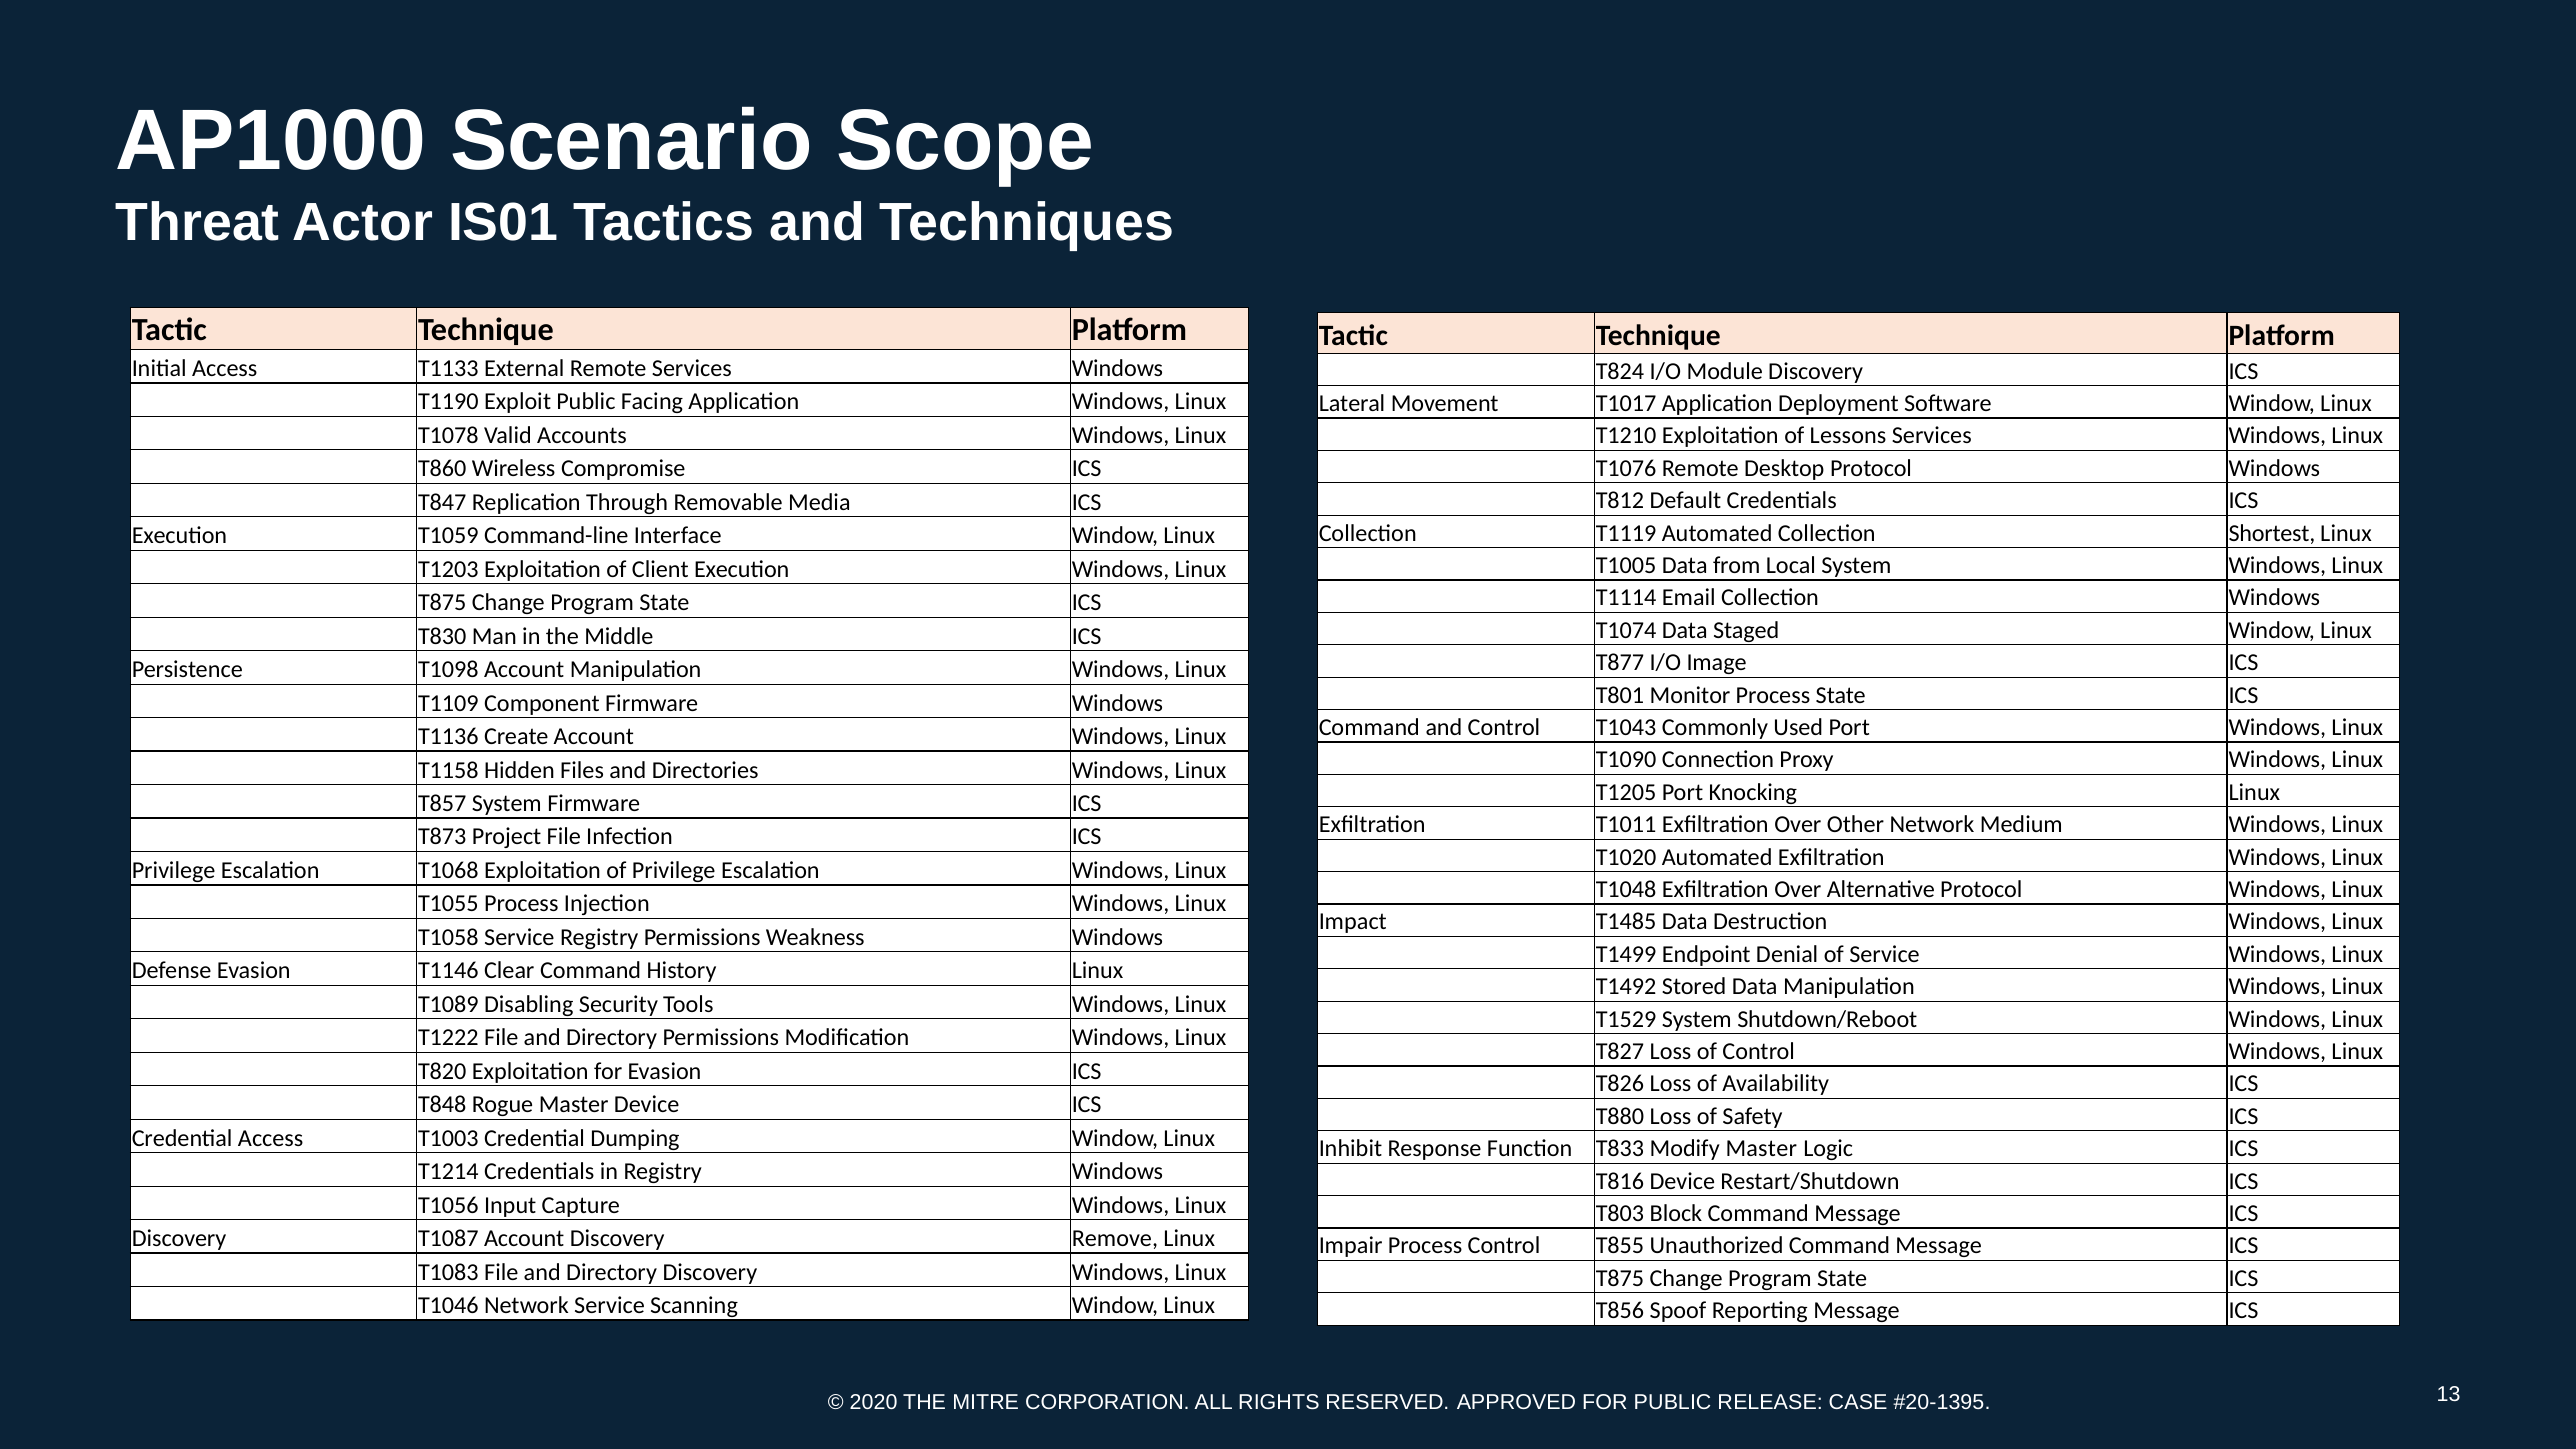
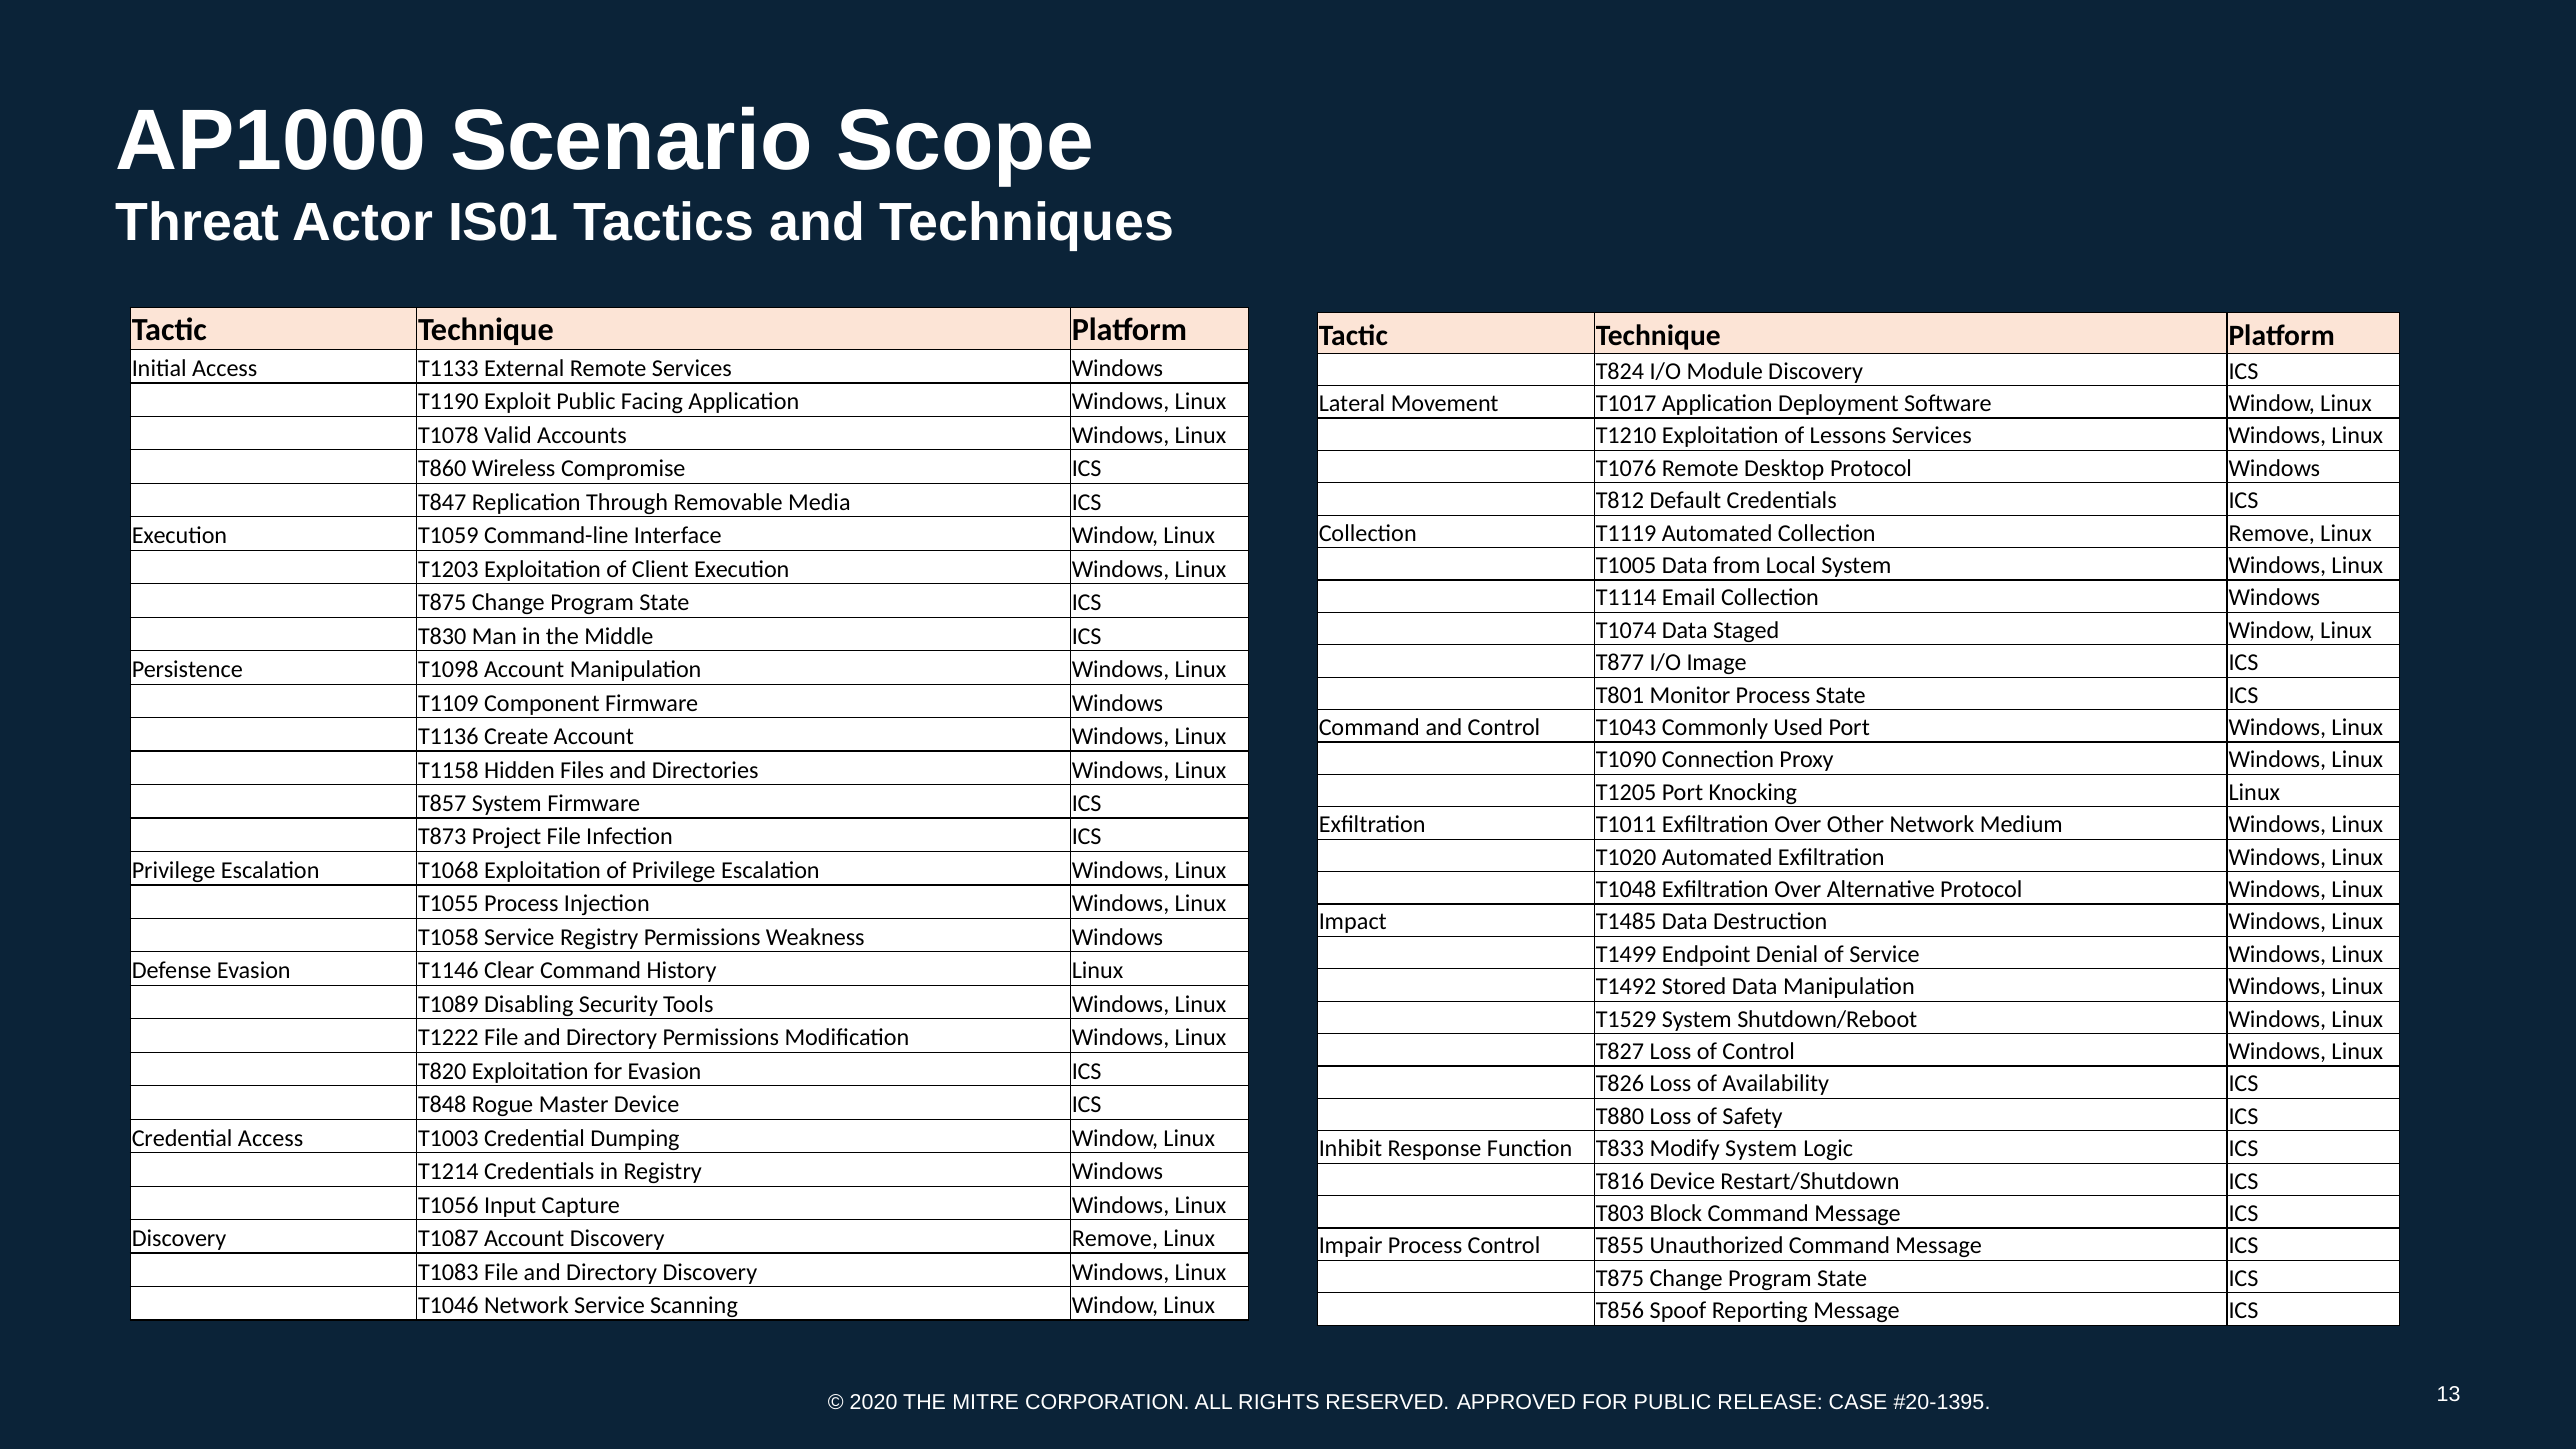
Collection Shortest: Shortest -> Remove (2272, 533)
Modify Master: Master -> System (1761, 1149)
